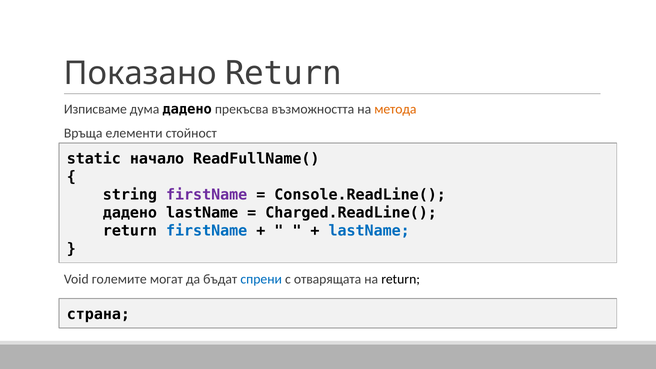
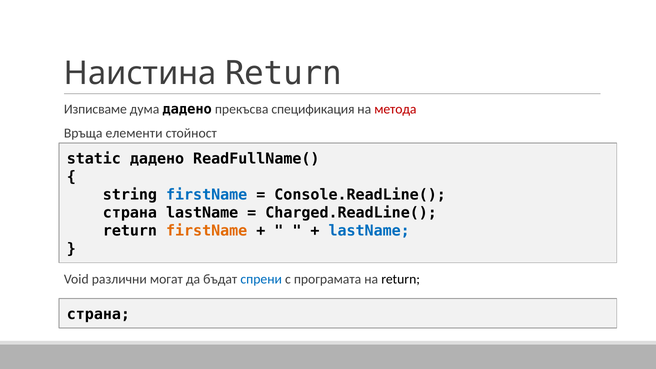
Показано: Показано -> Наистина (140, 73)
възможността: възможността -> спецификация (313, 109)
метода colour: orange -> red (395, 109)
static начало: начало -> дадено (157, 159)
firstName colour: purple -> blue (207, 195)
дадено: дадено -> страна (130, 213)
firstName colour: blue -> orange (207, 231)
големите: големите -> различни (119, 279)
отварящата: отварящата -> програмата (328, 279)
